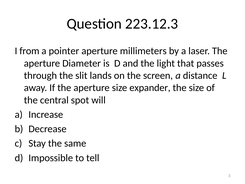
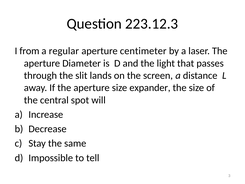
pointer: pointer -> regular (64, 51)
millimeters: millimeters -> centimeter (143, 51)
